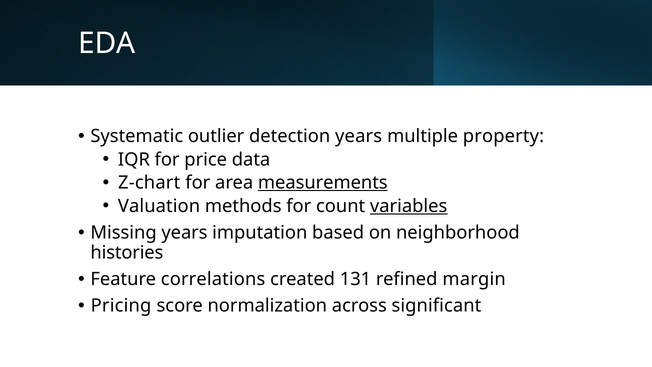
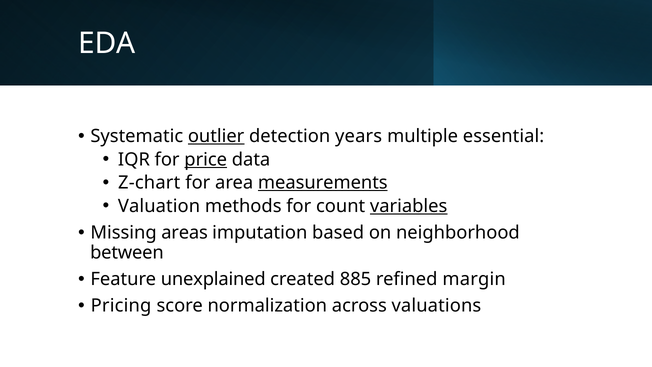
outlier underline: none -> present (216, 136)
property: property -> essential (504, 136)
price underline: none -> present (206, 159)
Missing years: years -> areas (185, 232)
histories: histories -> between (127, 252)
correlations: correlations -> unexplained (213, 279)
131: 131 -> 885 (356, 279)
significant: significant -> valuations (436, 306)
